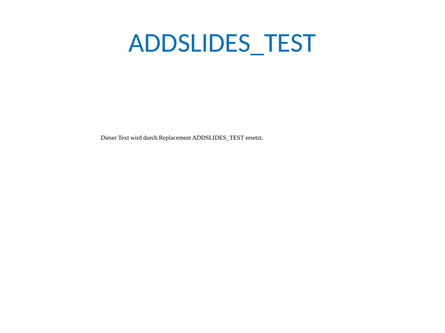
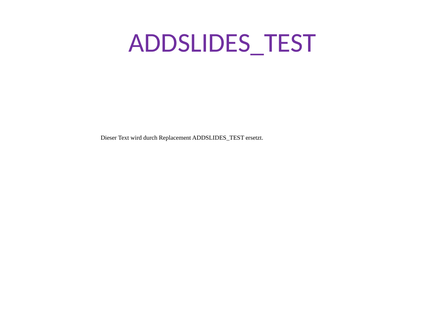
ADDSLIDES_TEST colour: blue -> purple (222, 43)
